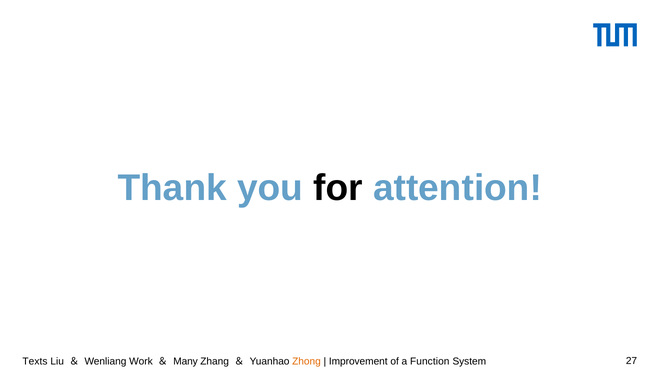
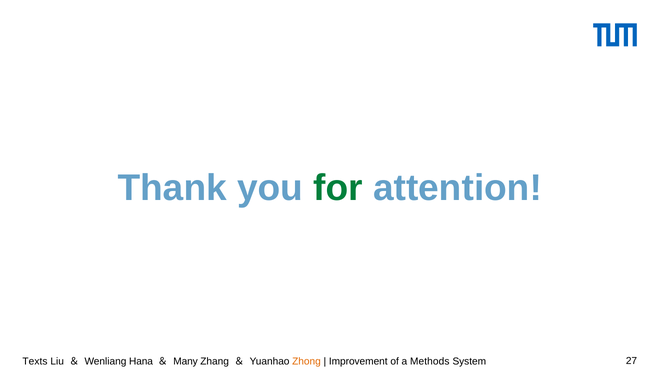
for colour: black -> green (338, 188)
Work: Work -> Hana (141, 362)
Function: Function -> Methods (430, 362)
